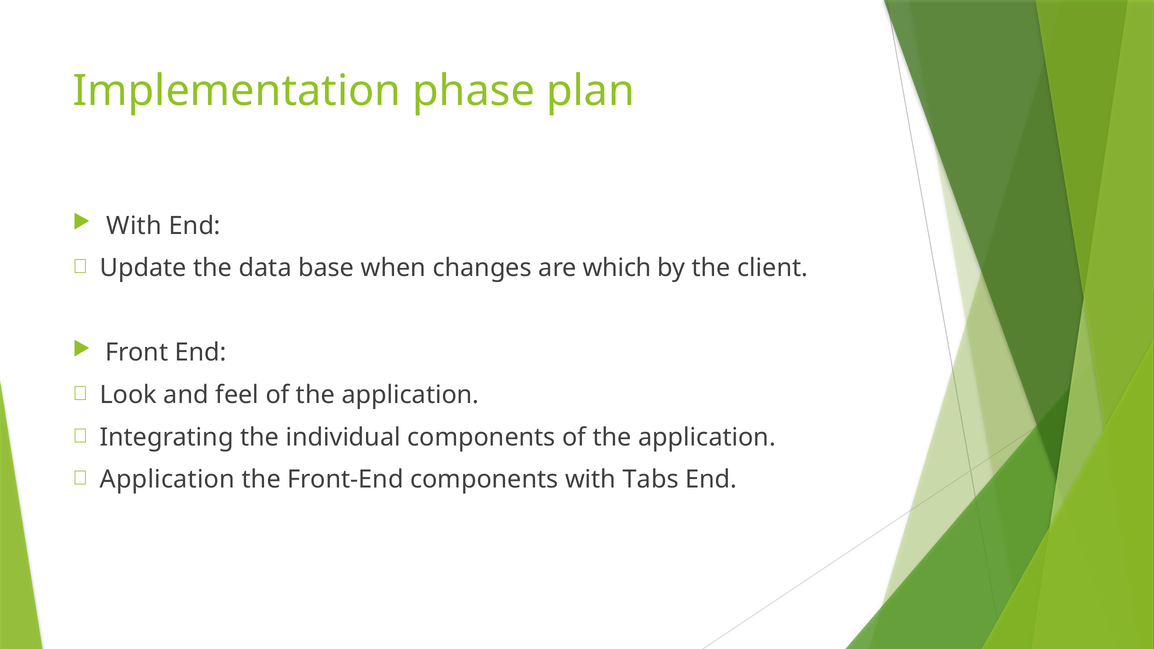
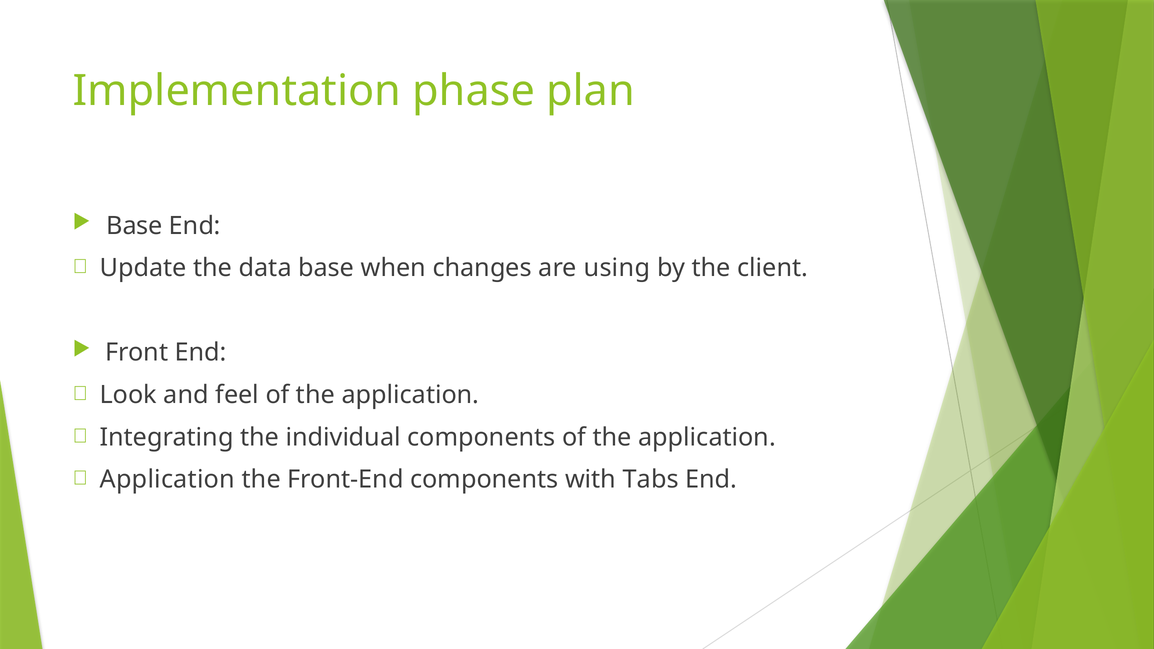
With: With -> Base (134, 226)
which: which -> using (617, 268)
